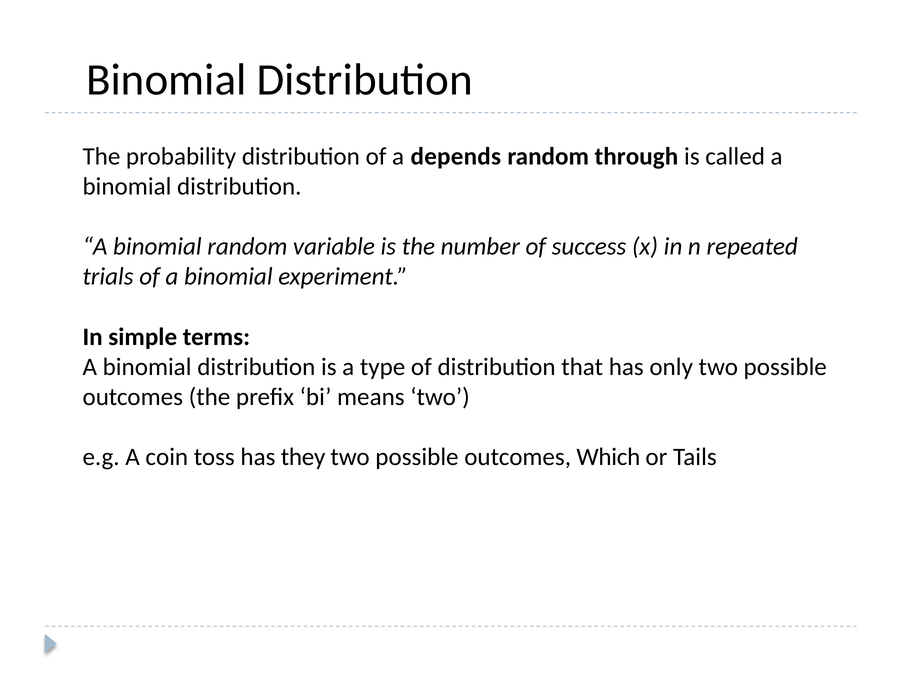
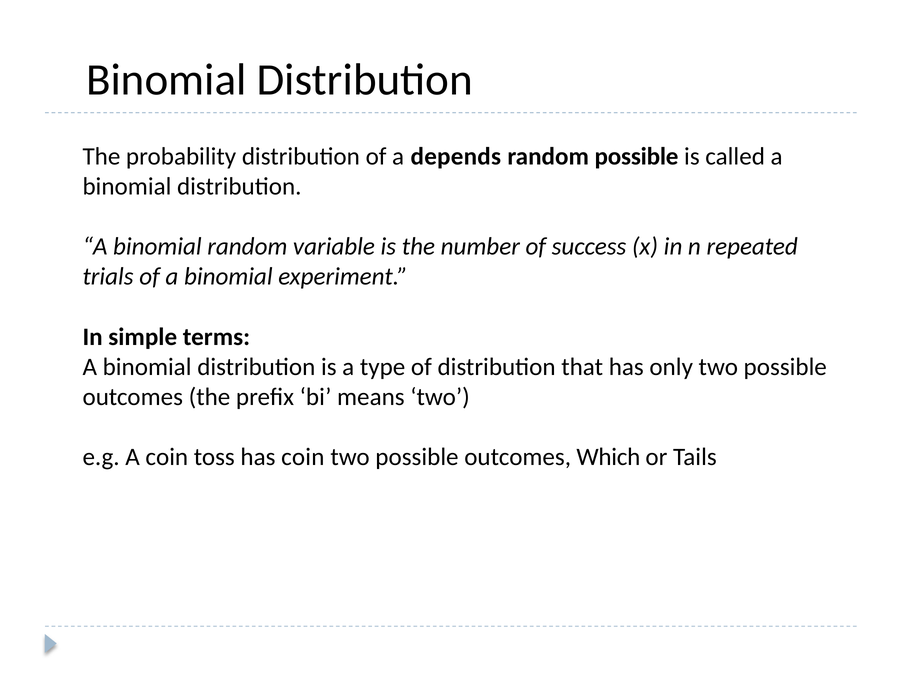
random through: through -> possible (637, 157)
has they: they -> coin (303, 457)
